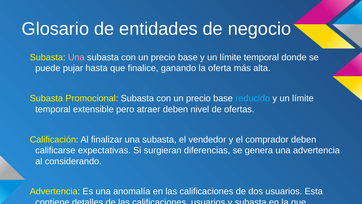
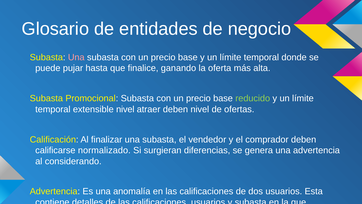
reducido colour: light blue -> light green (253, 98)
extensible pero: pero -> nivel (125, 109)
expectativas: expectativas -> normalizado (104, 150)
